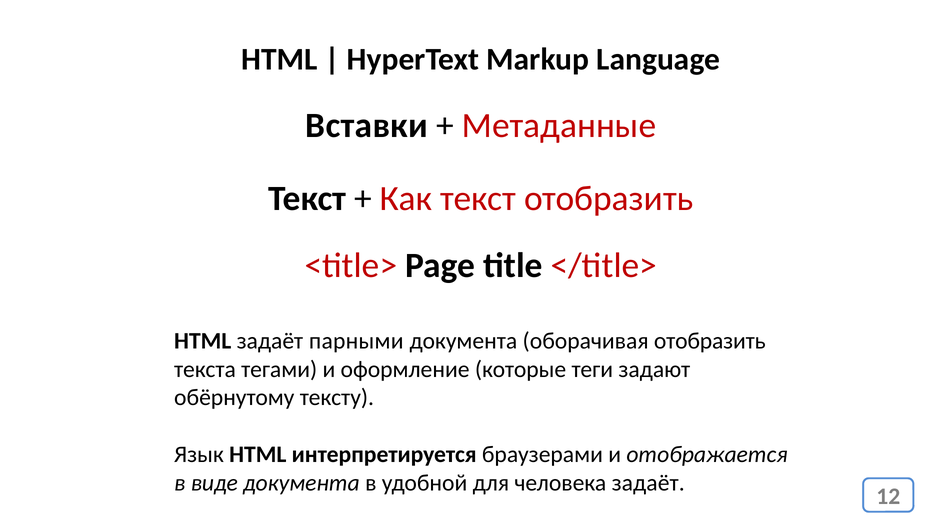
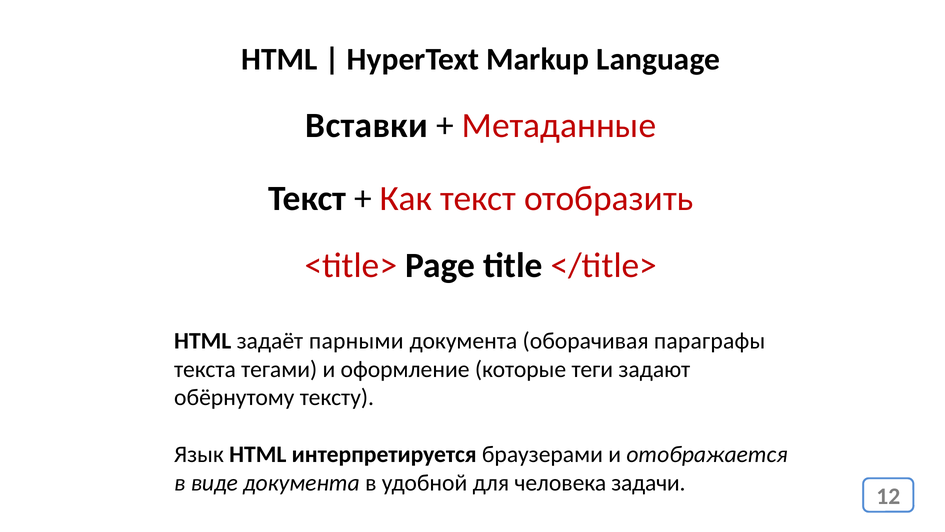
оборачивая отобразить: отобразить -> параграфы (710, 341)
человека задаёт: задаёт -> задачи (648, 482)
